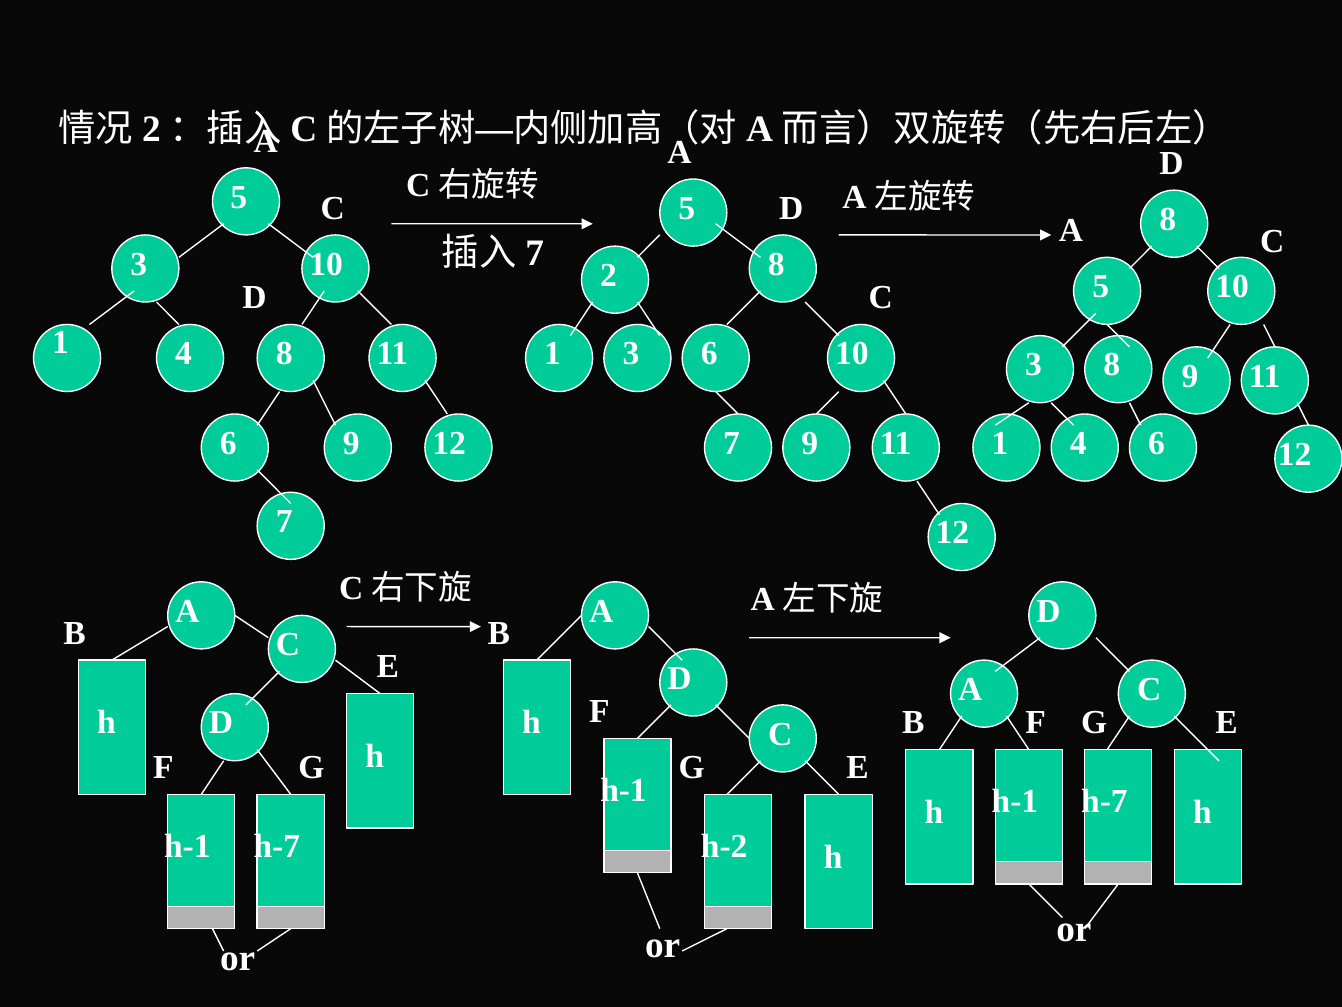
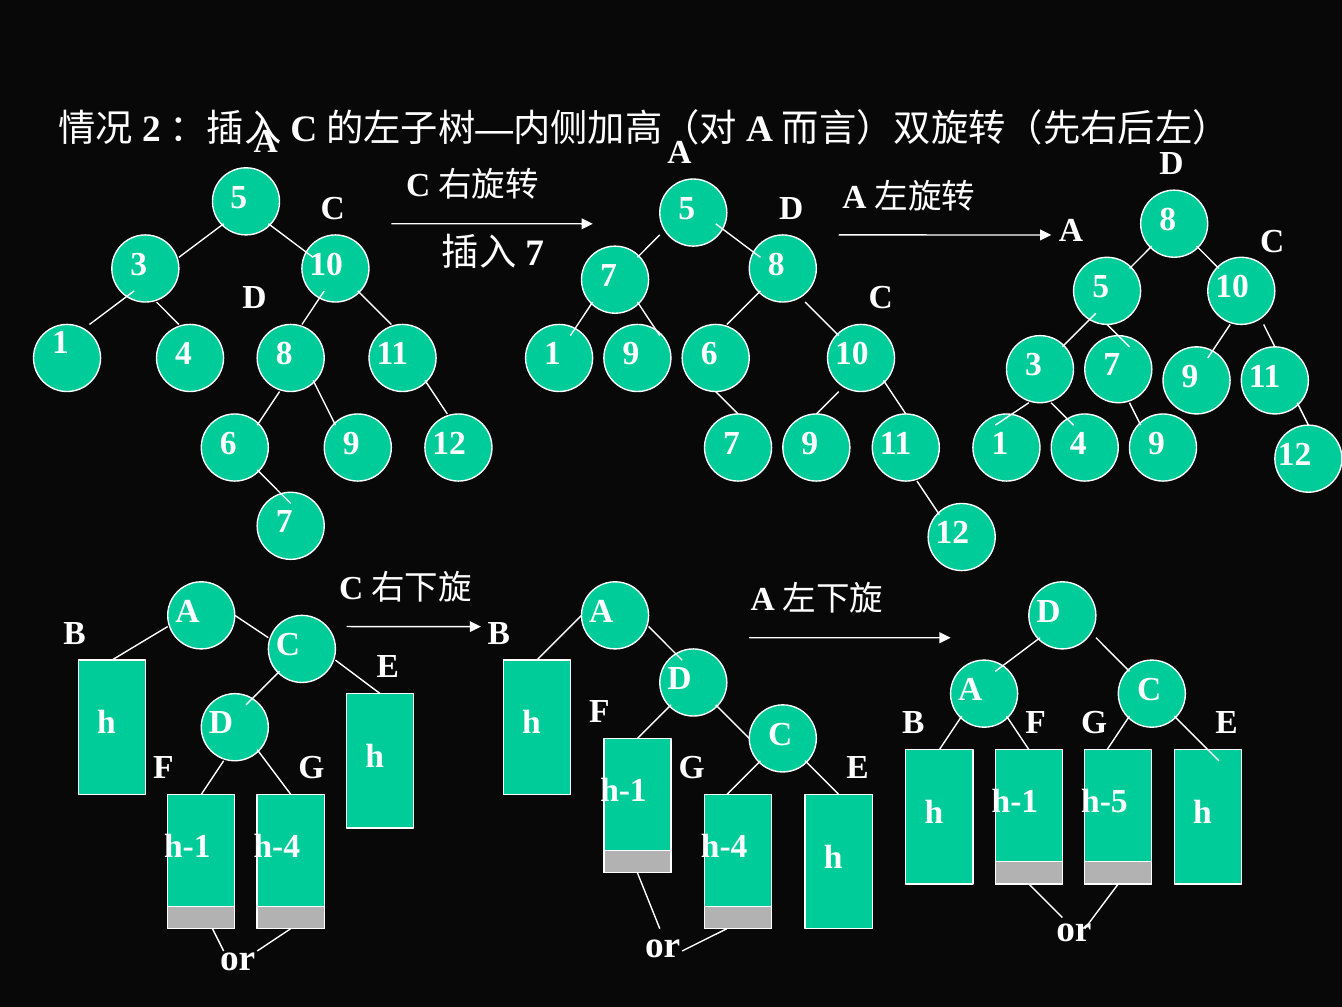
3 2: 2 -> 7 (609, 275)
4 3: 3 -> 9 (631, 353)
8: 8 -> 7 (1112, 365)
7 6: 6 -> 9 (1157, 443)
h-7: h-7 -> h-5 (1104, 801)
h-7: h-7 -> h-4 (277, 846)
h-2: h-2 -> h-4 (724, 846)
